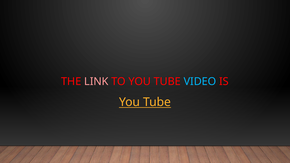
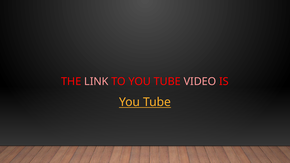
VIDEO colour: light blue -> pink (200, 82)
